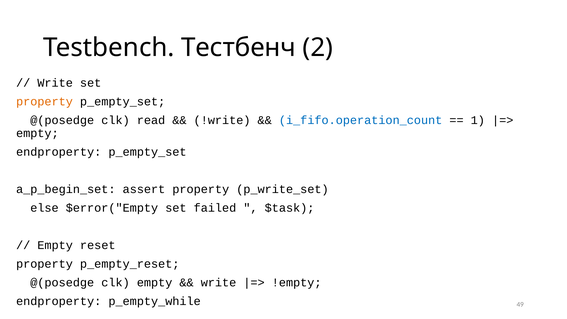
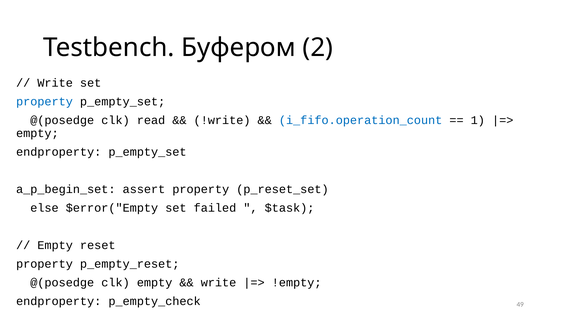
Тестбенч: Тестбенч -> Буфером (238, 48)
property colour: orange -> blue (44, 102)
p_write_set: p_write_set -> p_reset_set (282, 189)
p_empty_while: p_empty_while -> p_empty_check (155, 301)
